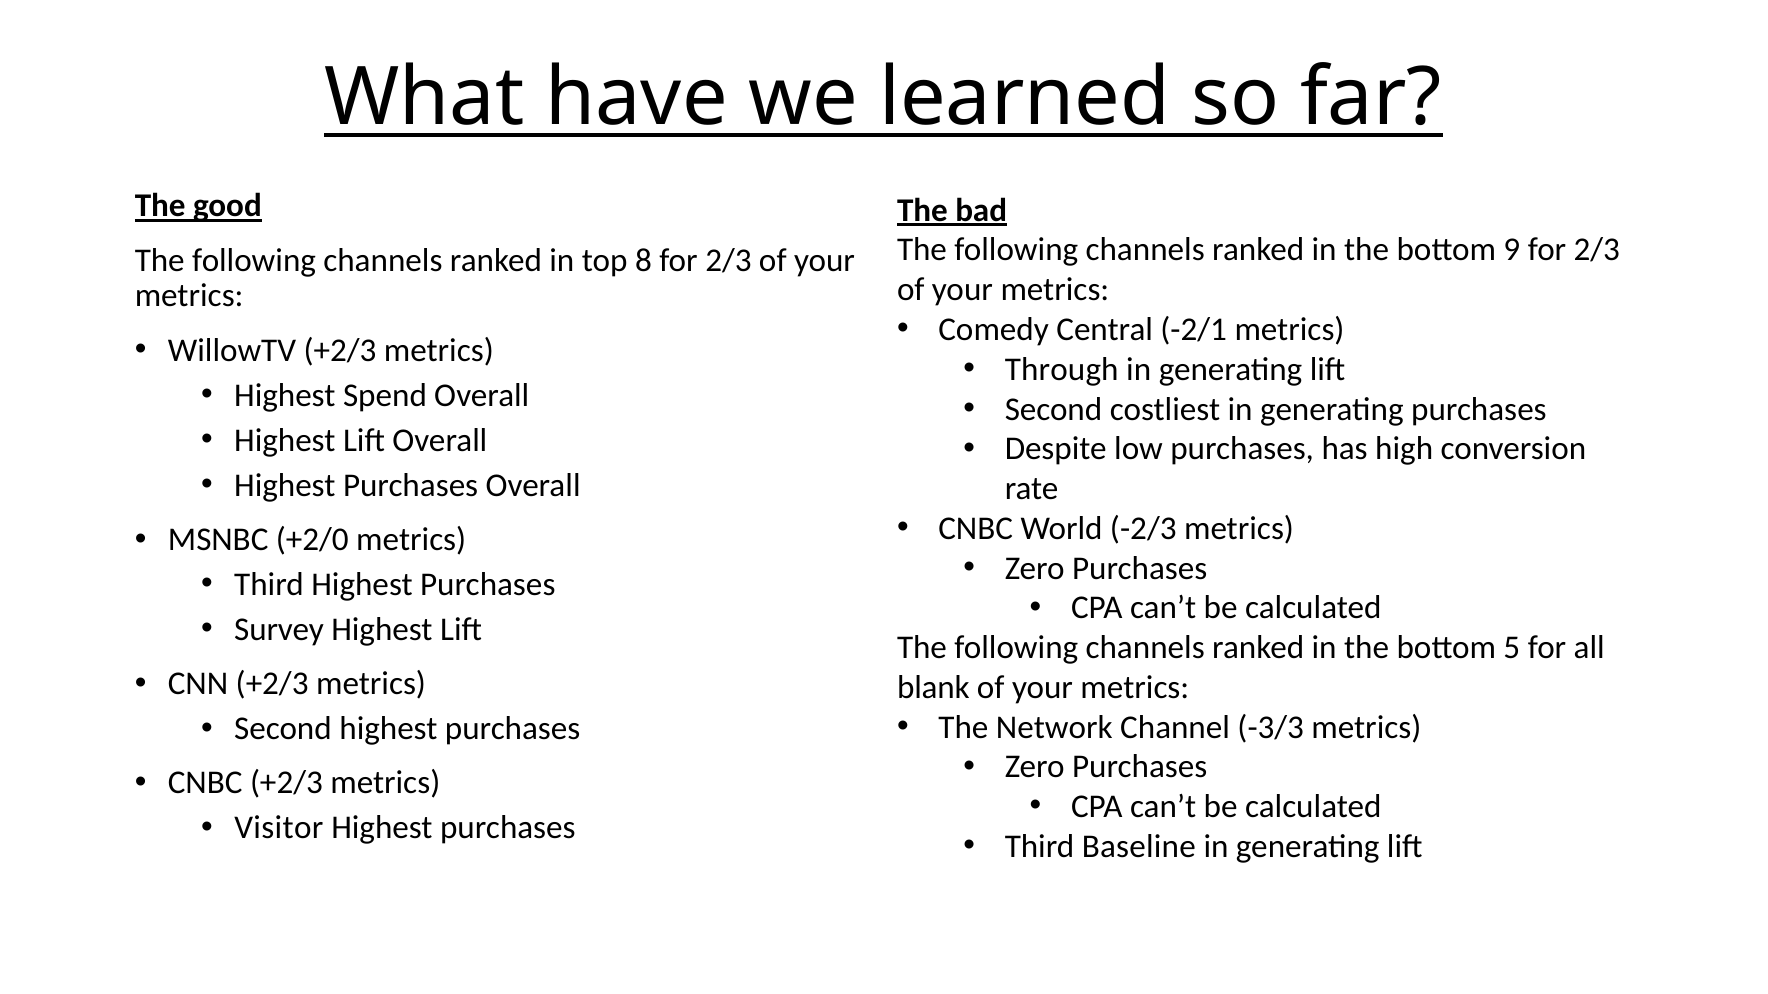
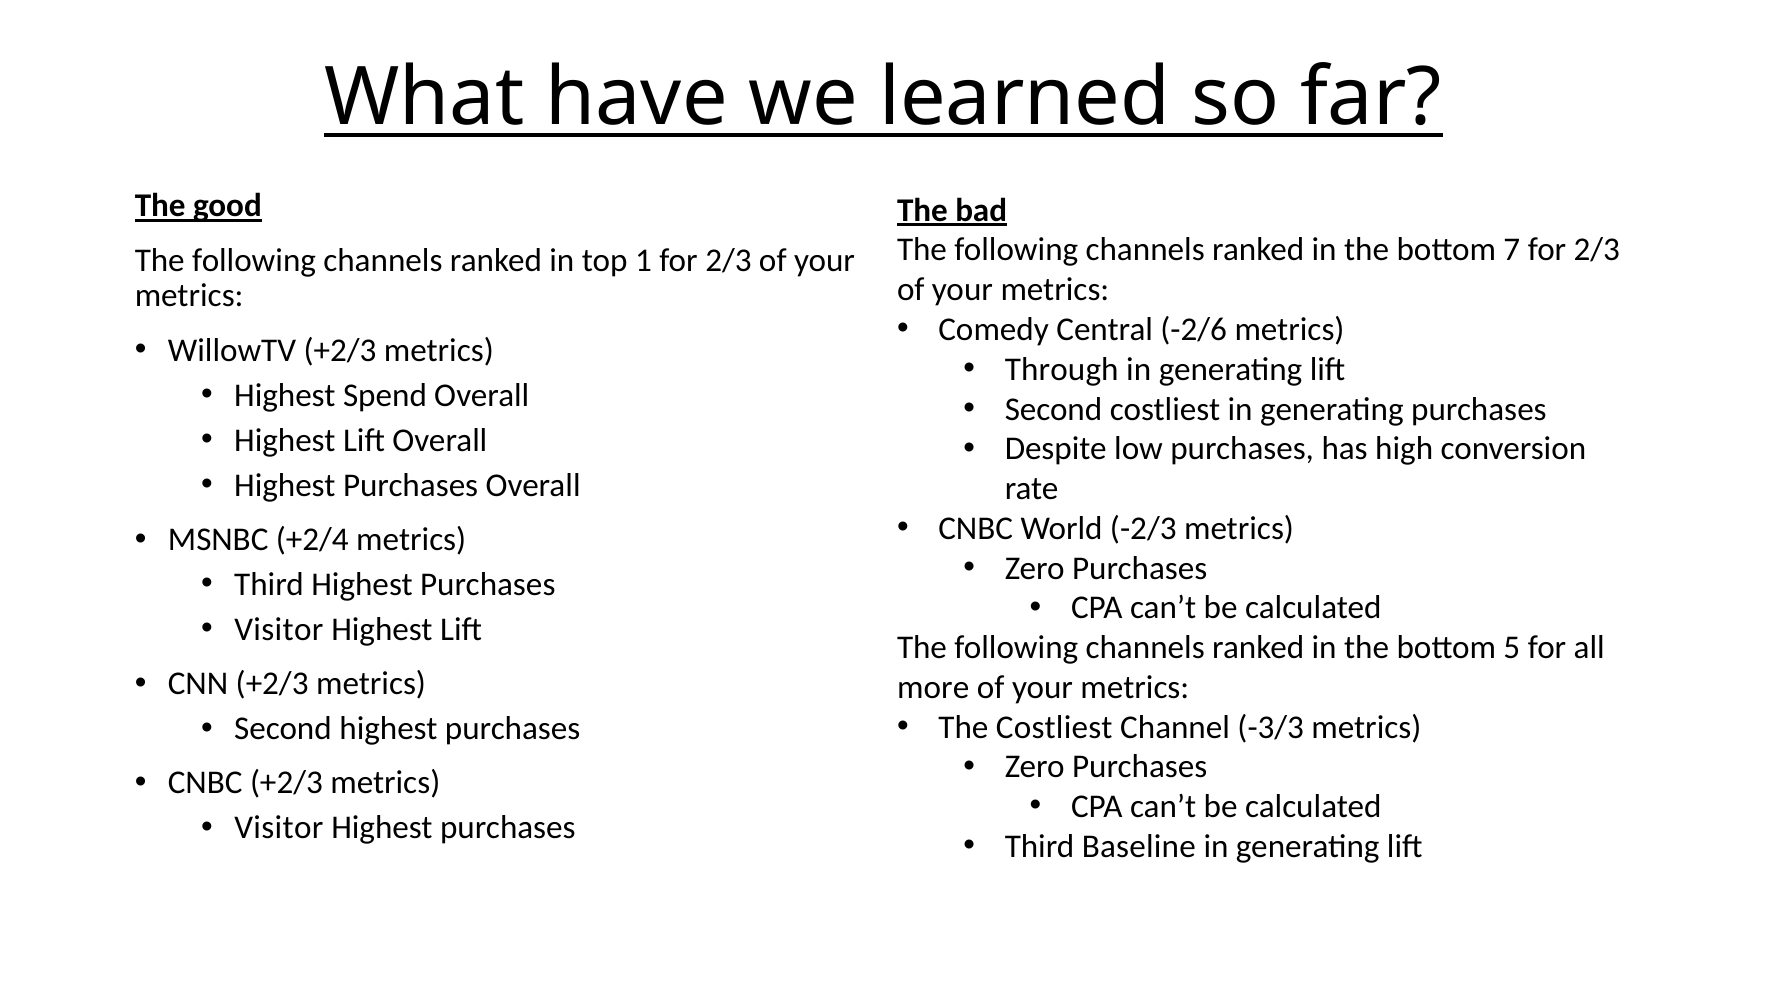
9: 9 -> 7 (1512, 250)
8: 8 -> 1 (644, 260)
-2/1: -2/1 -> -2/6 (1194, 330)
+2/0: +2/0 -> +2/4 (312, 540)
Survey: Survey -> Visitor (279, 630)
blank: blank -> more (933, 688)
The Network: Network -> Costliest (1054, 728)
